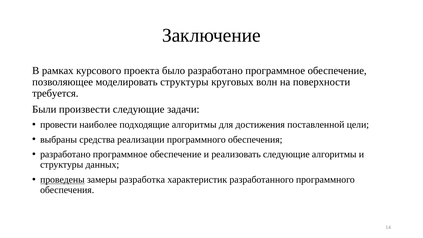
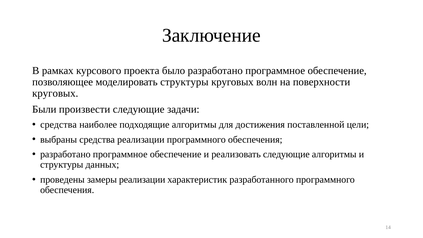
требуется: требуется -> круговых (55, 93)
провести: провести -> средства (59, 125)
проведены underline: present -> none (62, 180)
замеры разработка: разработка -> реализации (142, 180)
